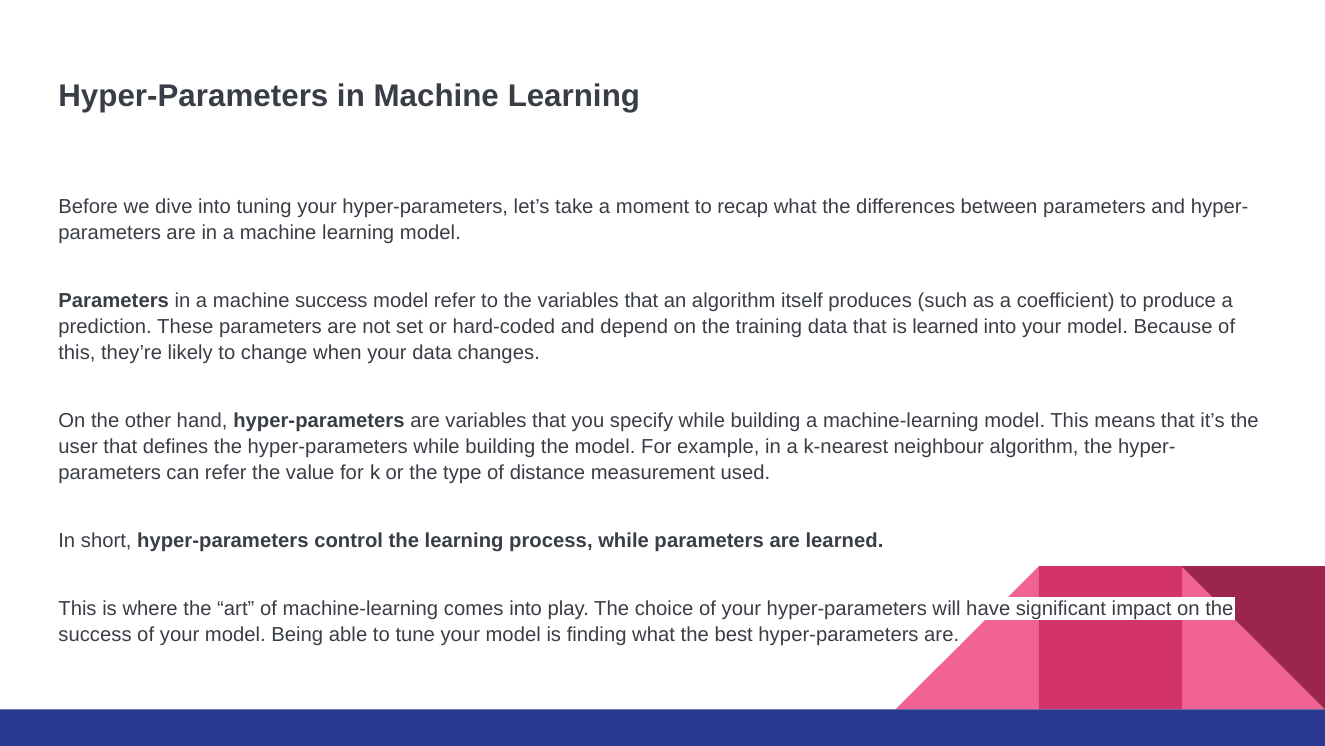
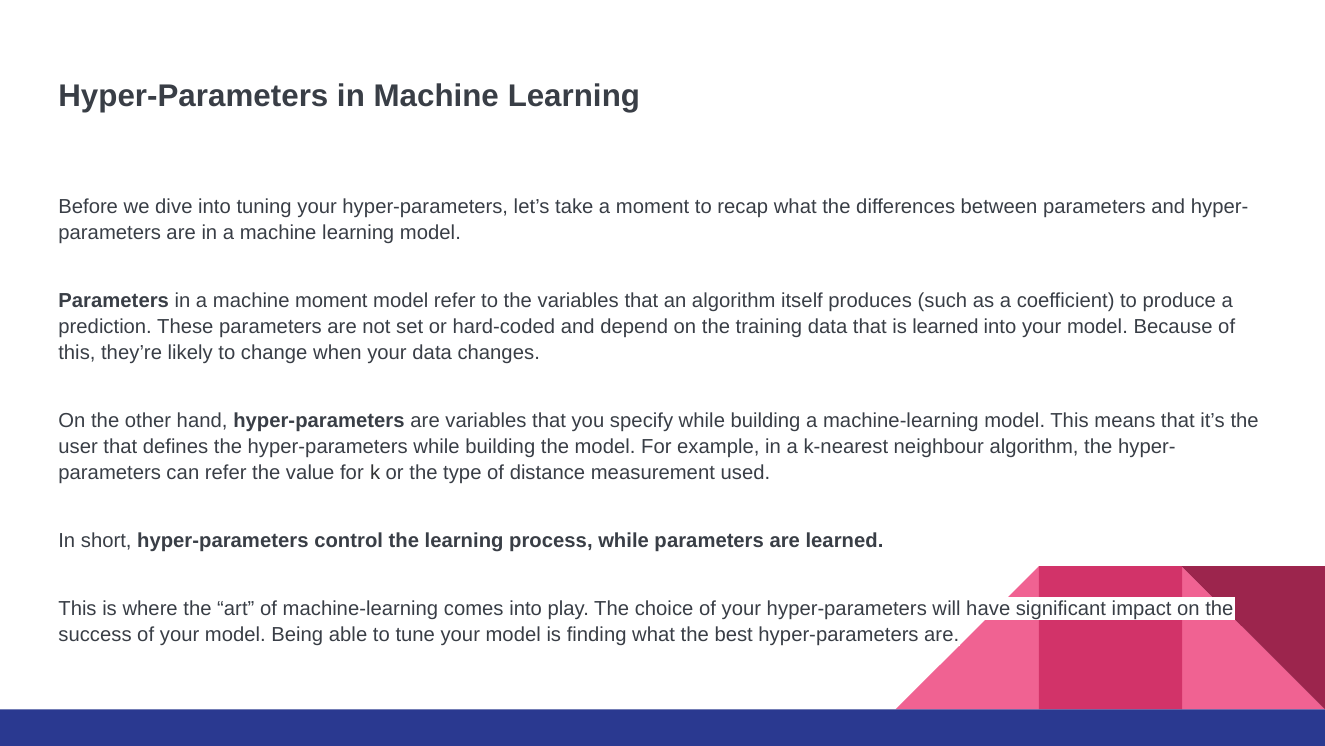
machine success: success -> moment (331, 300)
